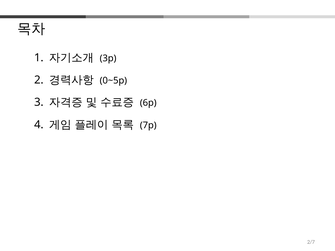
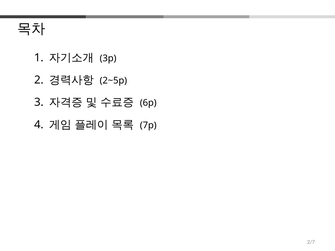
0~5p: 0~5p -> 2~5p (113, 81)
